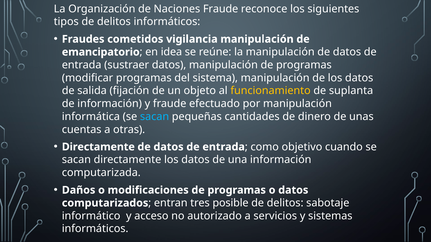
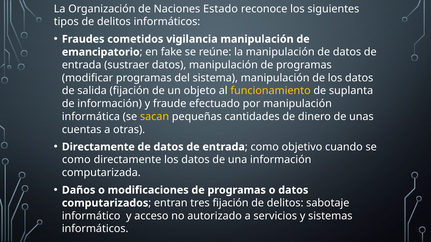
Naciones Fraude: Fraude -> Estado (221, 9)
idea: idea -> fake (171, 52)
sacan colour: light blue -> yellow (155, 117)
sacan: sacan -> como (76, 160)
tres posible: posible -> fijación (231, 203)
